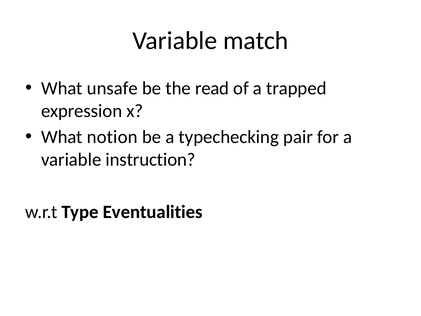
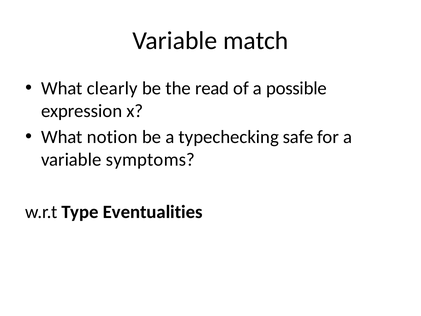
unsafe: unsafe -> clearly (112, 88)
trapped: trapped -> possible (296, 88)
pair: pair -> safe (298, 137)
instruction: instruction -> symptoms (150, 159)
